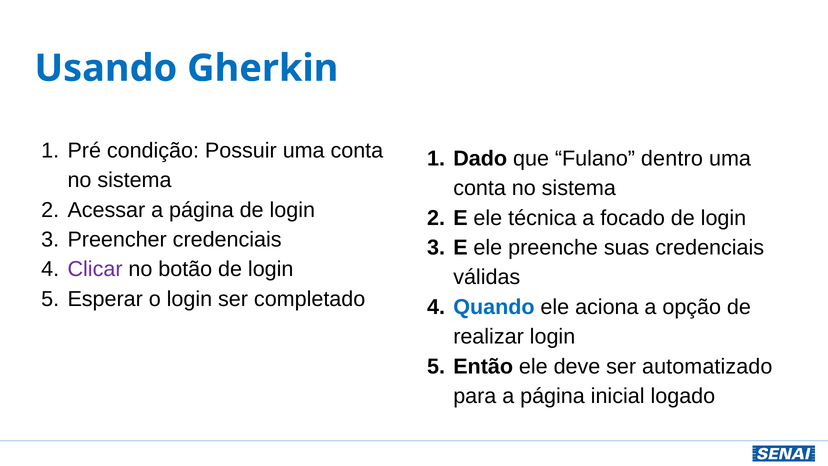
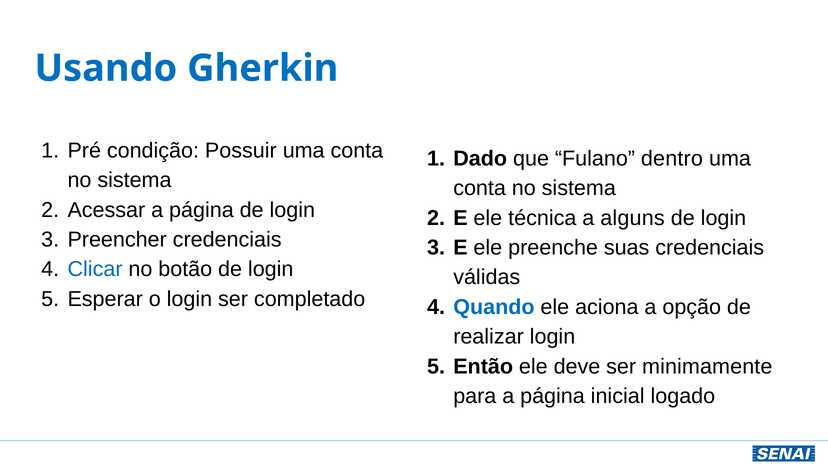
focado: focado -> alguns (632, 218)
Clicar colour: purple -> blue (95, 269)
automatizado: automatizado -> minimamente (707, 366)
